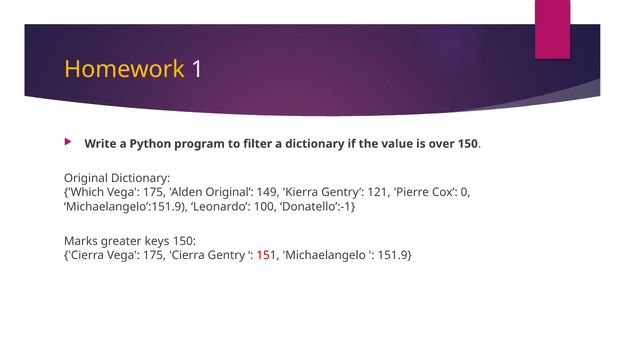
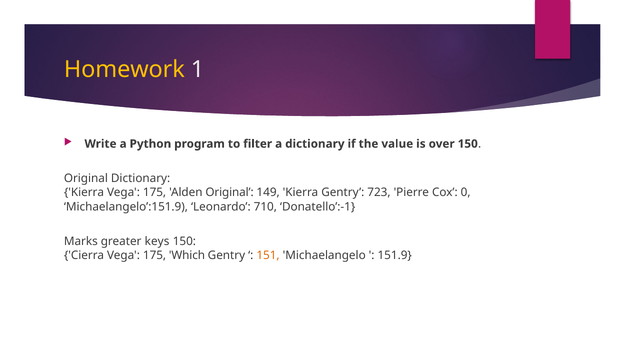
Which: Which -> Kierra (84, 192)
121: 121 -> 723 (379, 192)
100: 100 -> 710 (265, 206)
175 Cierra: Cierra -> Which (187, 255)
151 colour: red -> orange (268, 255)
